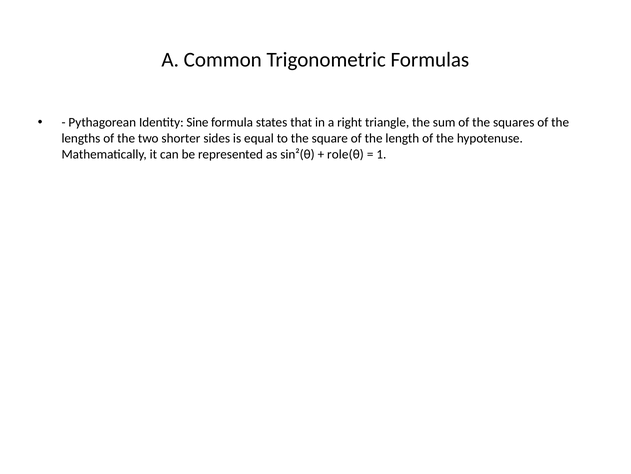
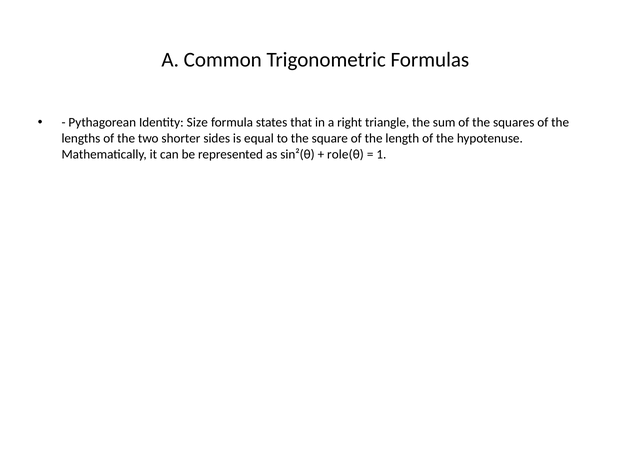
Sine: Sine -> Size (197, 122)
